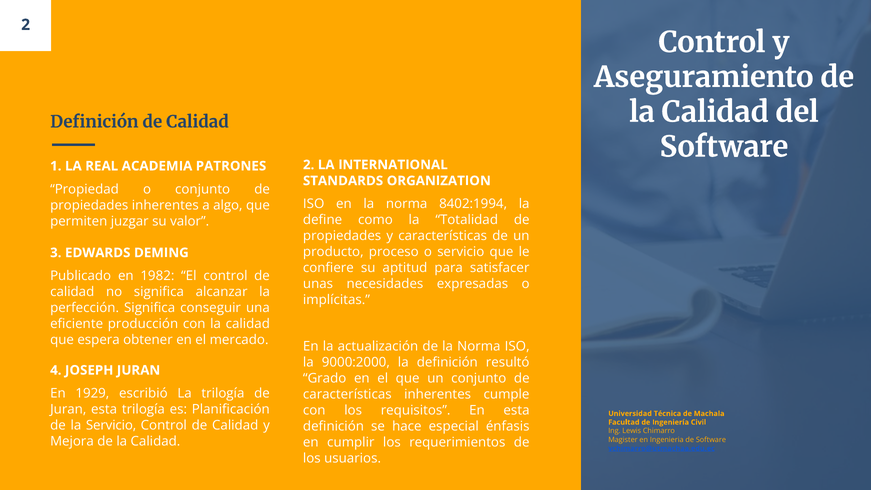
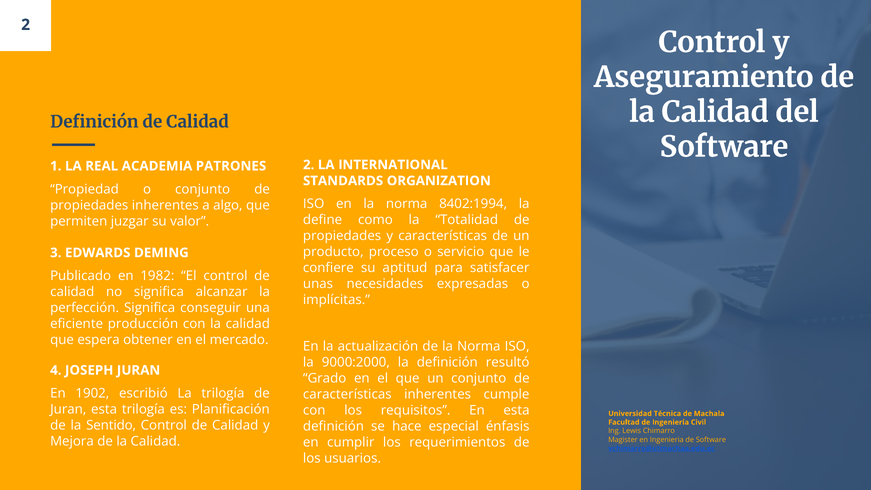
1929: 1929 -> 1902 (92, 393)
la Servicio: Servicio -> Sentido (111, 425)
